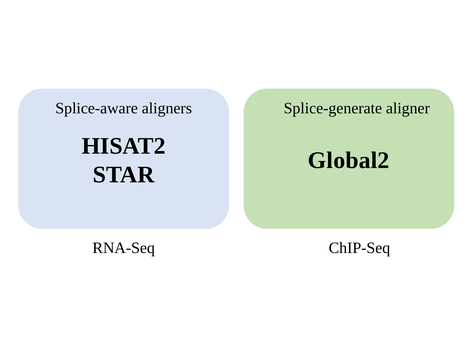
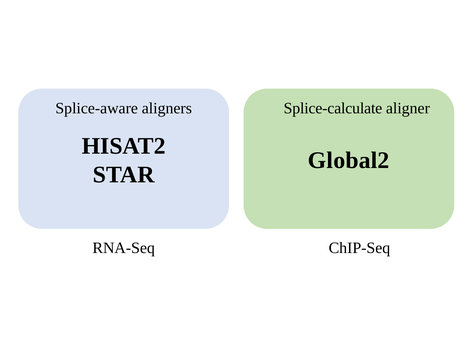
Splice-generate: Splice-generate -> Splice-calculate (333, 109)
